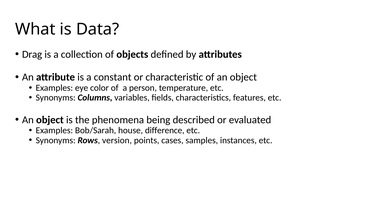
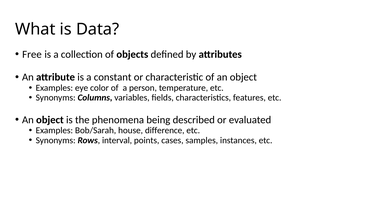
Drag: Drag -> Free (32, 54)
version: version -> interval (117, 141)
